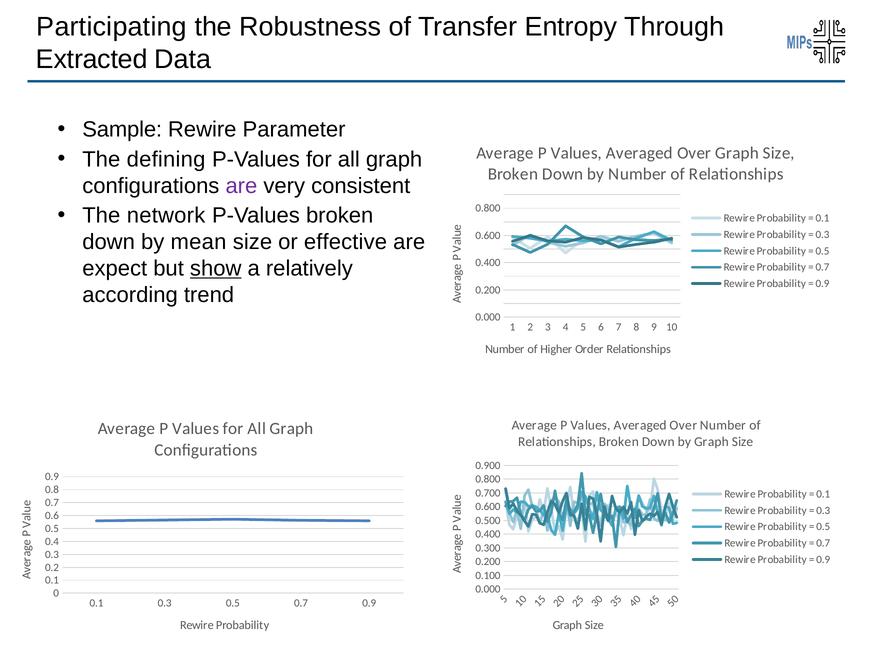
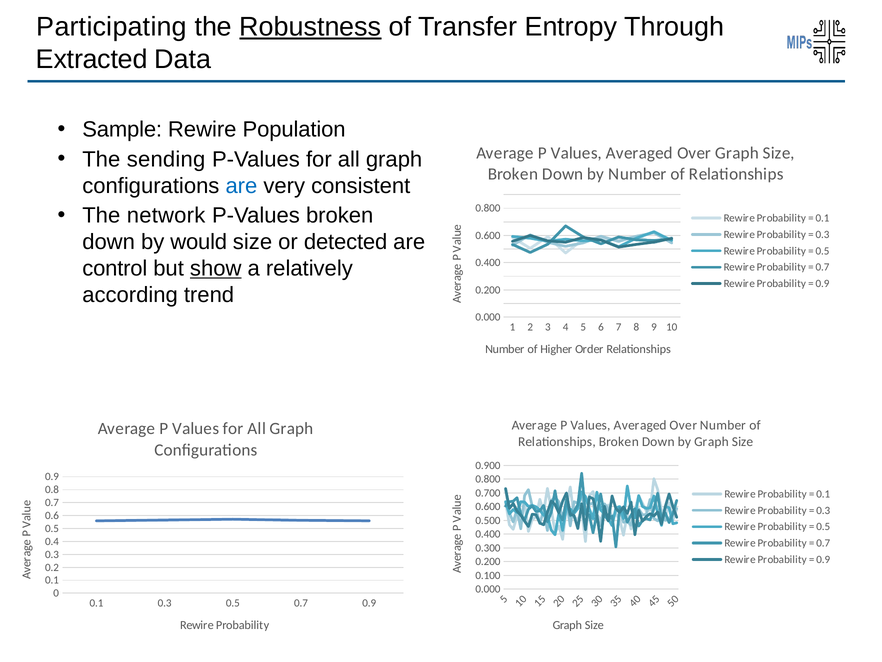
Robustness underline: none -> present (310, 27)
Parameter: Parameter -> Population (294, 129)
defining: defining -> sending (166, 159)
are colour: purple -> blue (241, 186)
mean: mean -> would (199, 242)
effective: effective -> detected (346, 242)
expect: expect -> control (115, 268)
